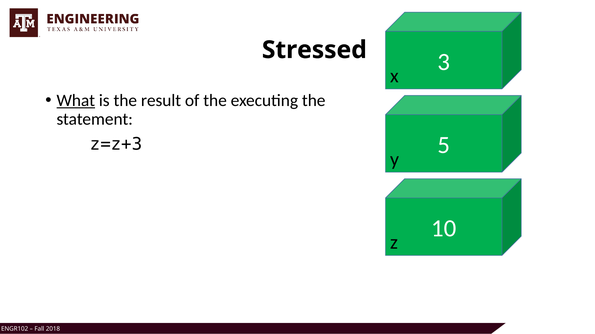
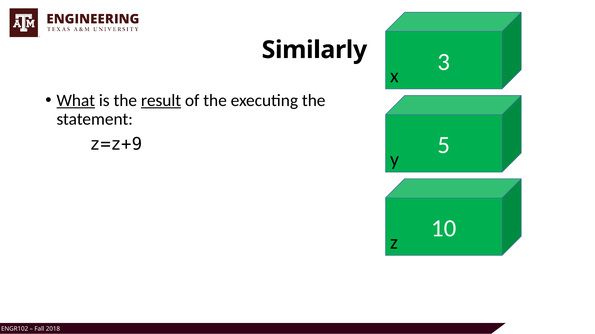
Stressed: Stressed -> Similarly (314, 50)
result underline: none -> present (161, 101)
z=z+3: z=z+3 -> z=z+9 (116, 144)
